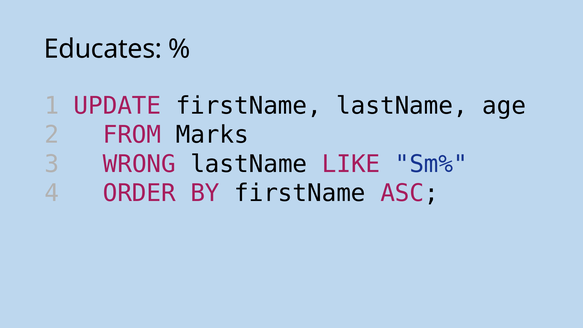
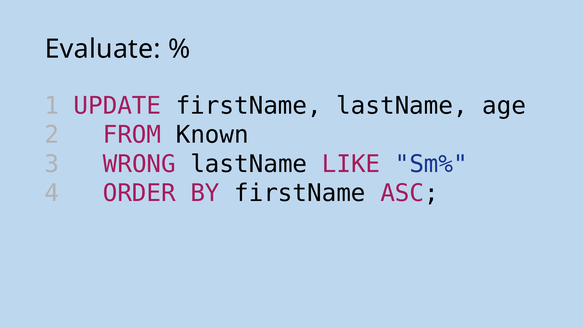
Educates: Educates -> Evaluate (103, 49)
Marks: Marks -> Known (212, 135)
